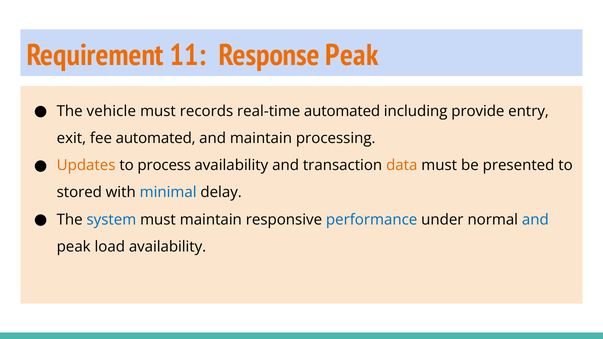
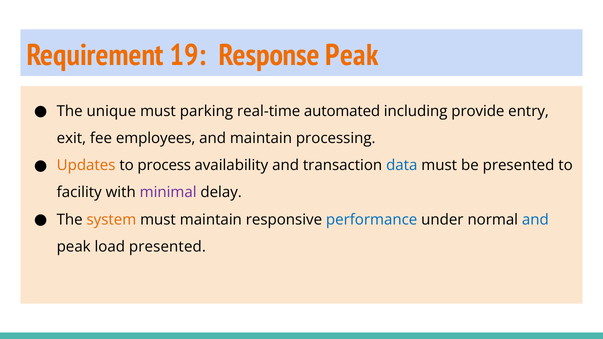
11: 11 -> 19 (188, 56)
vehicle: vehicle -> unique (111, 111)
records: records -> parking (206, 111)
fee automated: automated -> employees (156, 138)
data colour: orange -> blue (402, 166)
stored: stored -> facility (79, 193)
minimal colour: blue -> purple (168, 193)
system colour: blue -> orange (111, 220)
load availability: availability -> presented (167, 247)
